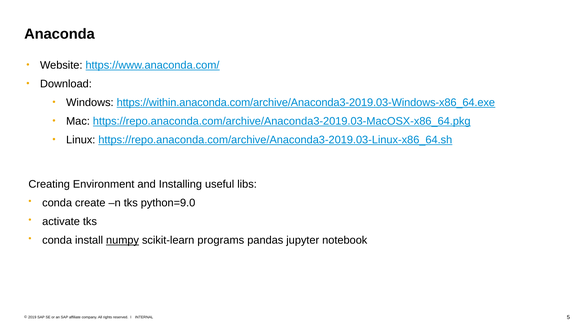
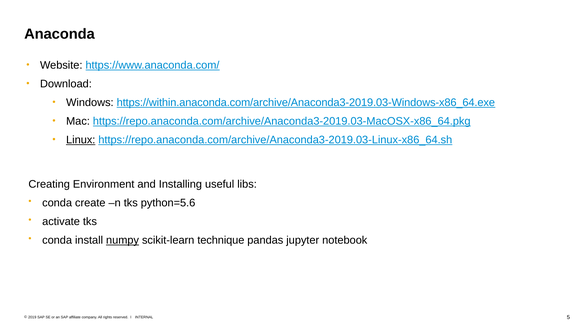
Linux underline: none -> present (81, 140)
python=9.0: python=9.0 -> python=5.6 (168, 203)
programs: programs -> technique (221, 240)
